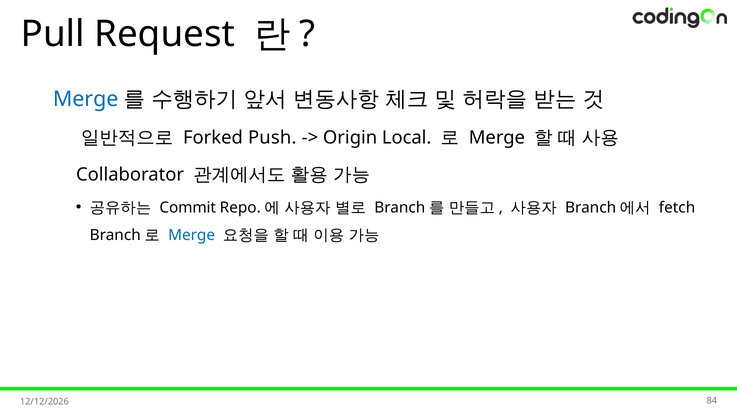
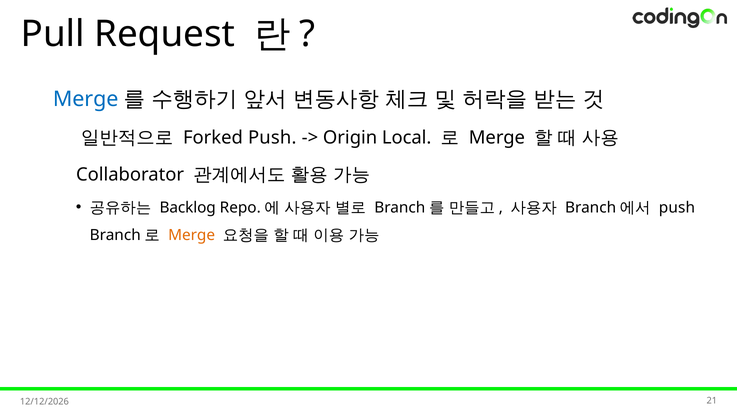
Commit: Commit -> Backlog (188, 208)
fetch: fetch -> push (677, 208)
Merge colour: blue -> orange (192, 236)
84: 84 -> 21 (712, 401)
